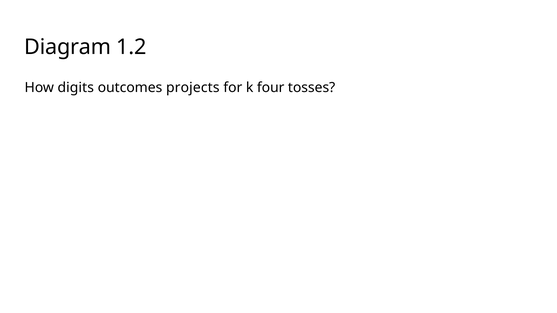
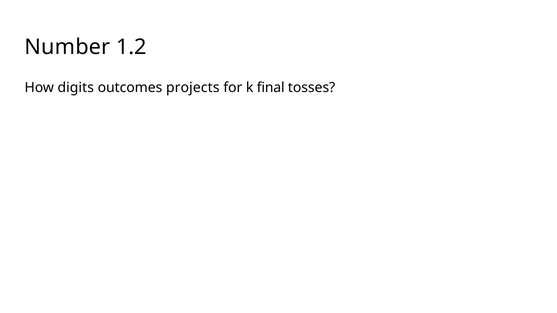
Diagram: Diagram -> Number (67, 47)
four: four -> final (271, 88)
